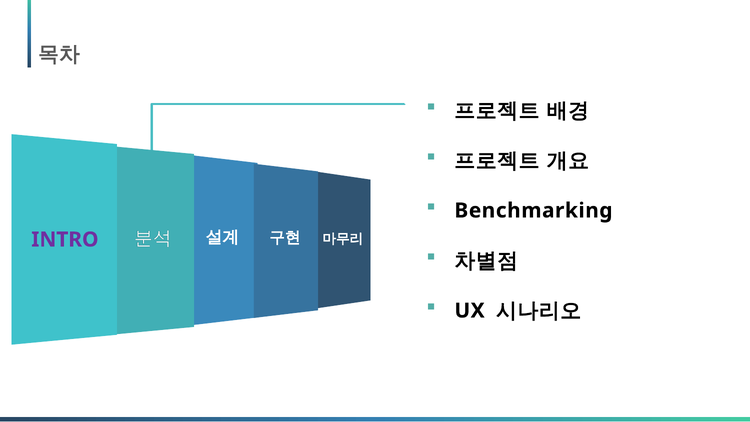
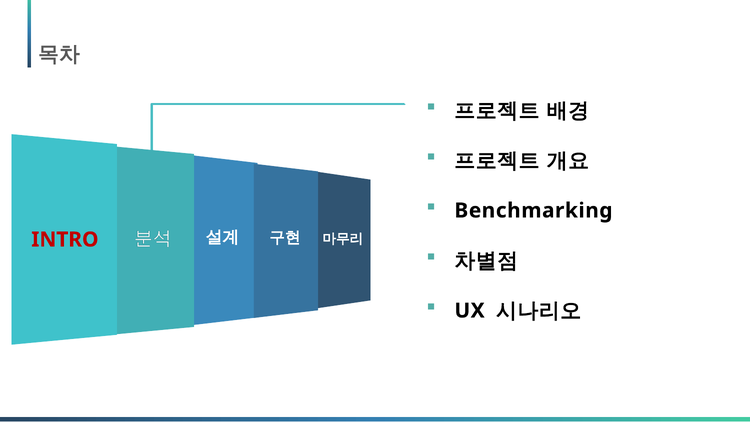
INTRO colour: purple -> red (65, 240)
